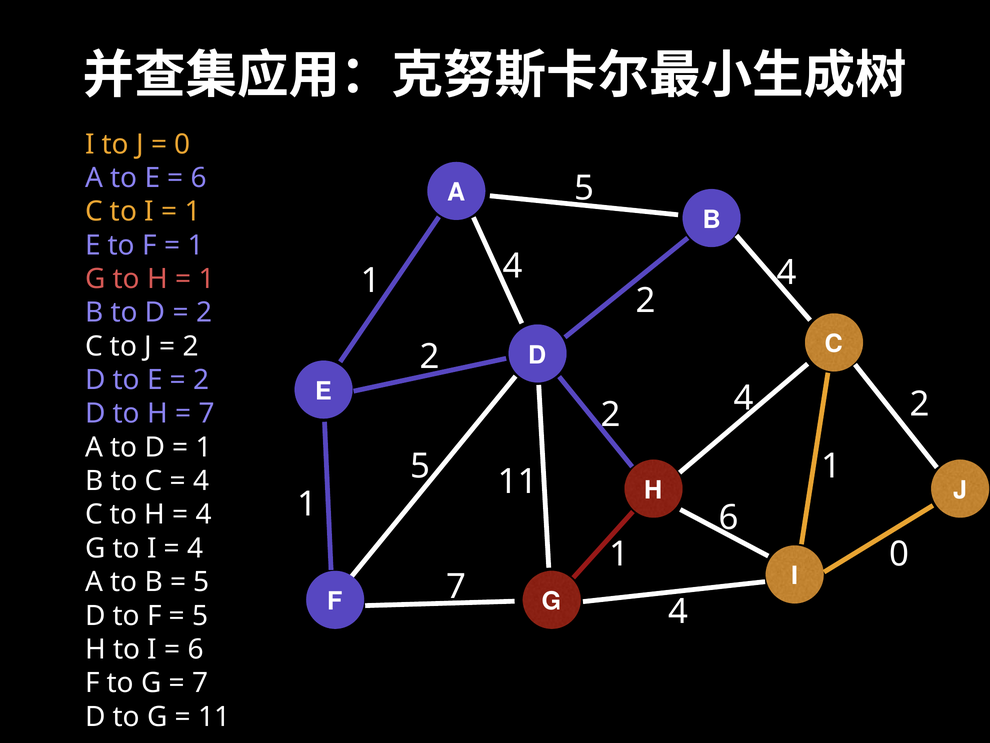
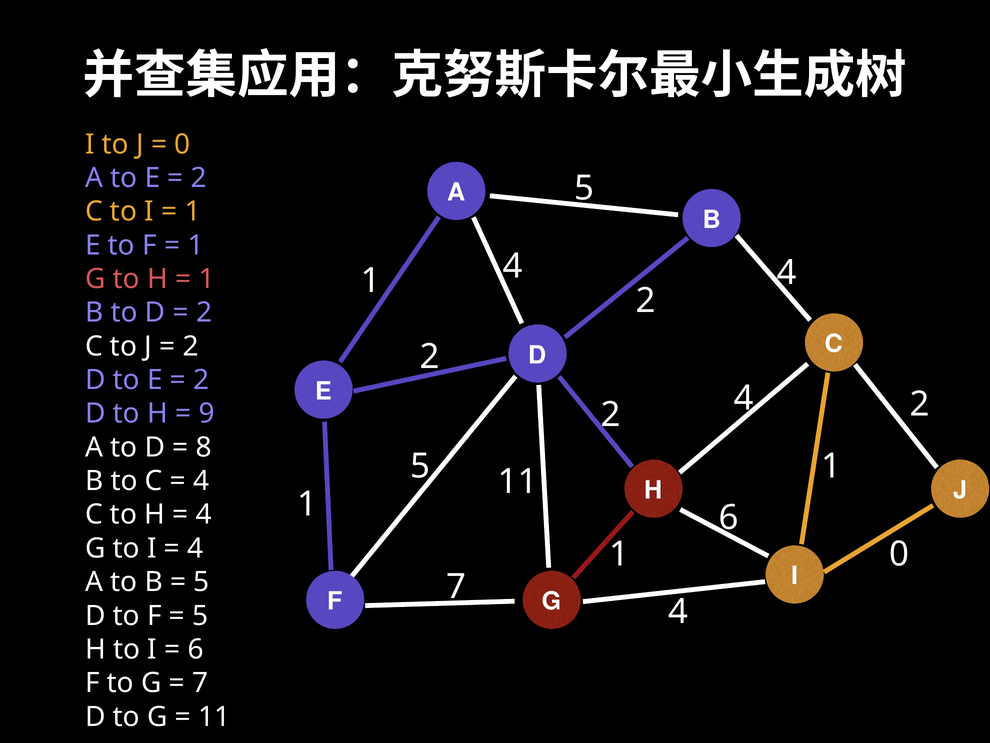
6: 6 -> 2 (199, 178)
7: 7 -> 9 (207, 413)
1: 1 -> 8 (204, 447)
